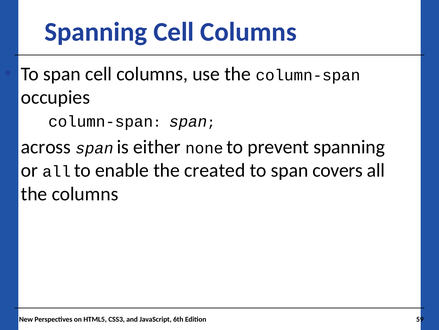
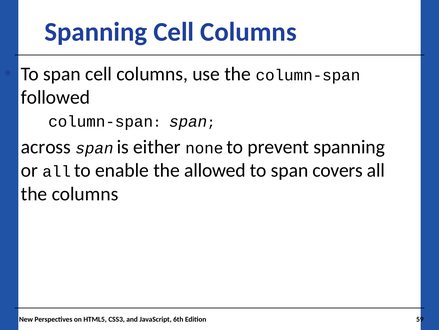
occupies: occupies -> followed (55, 97)
created: created -> allowed (215, 170)
